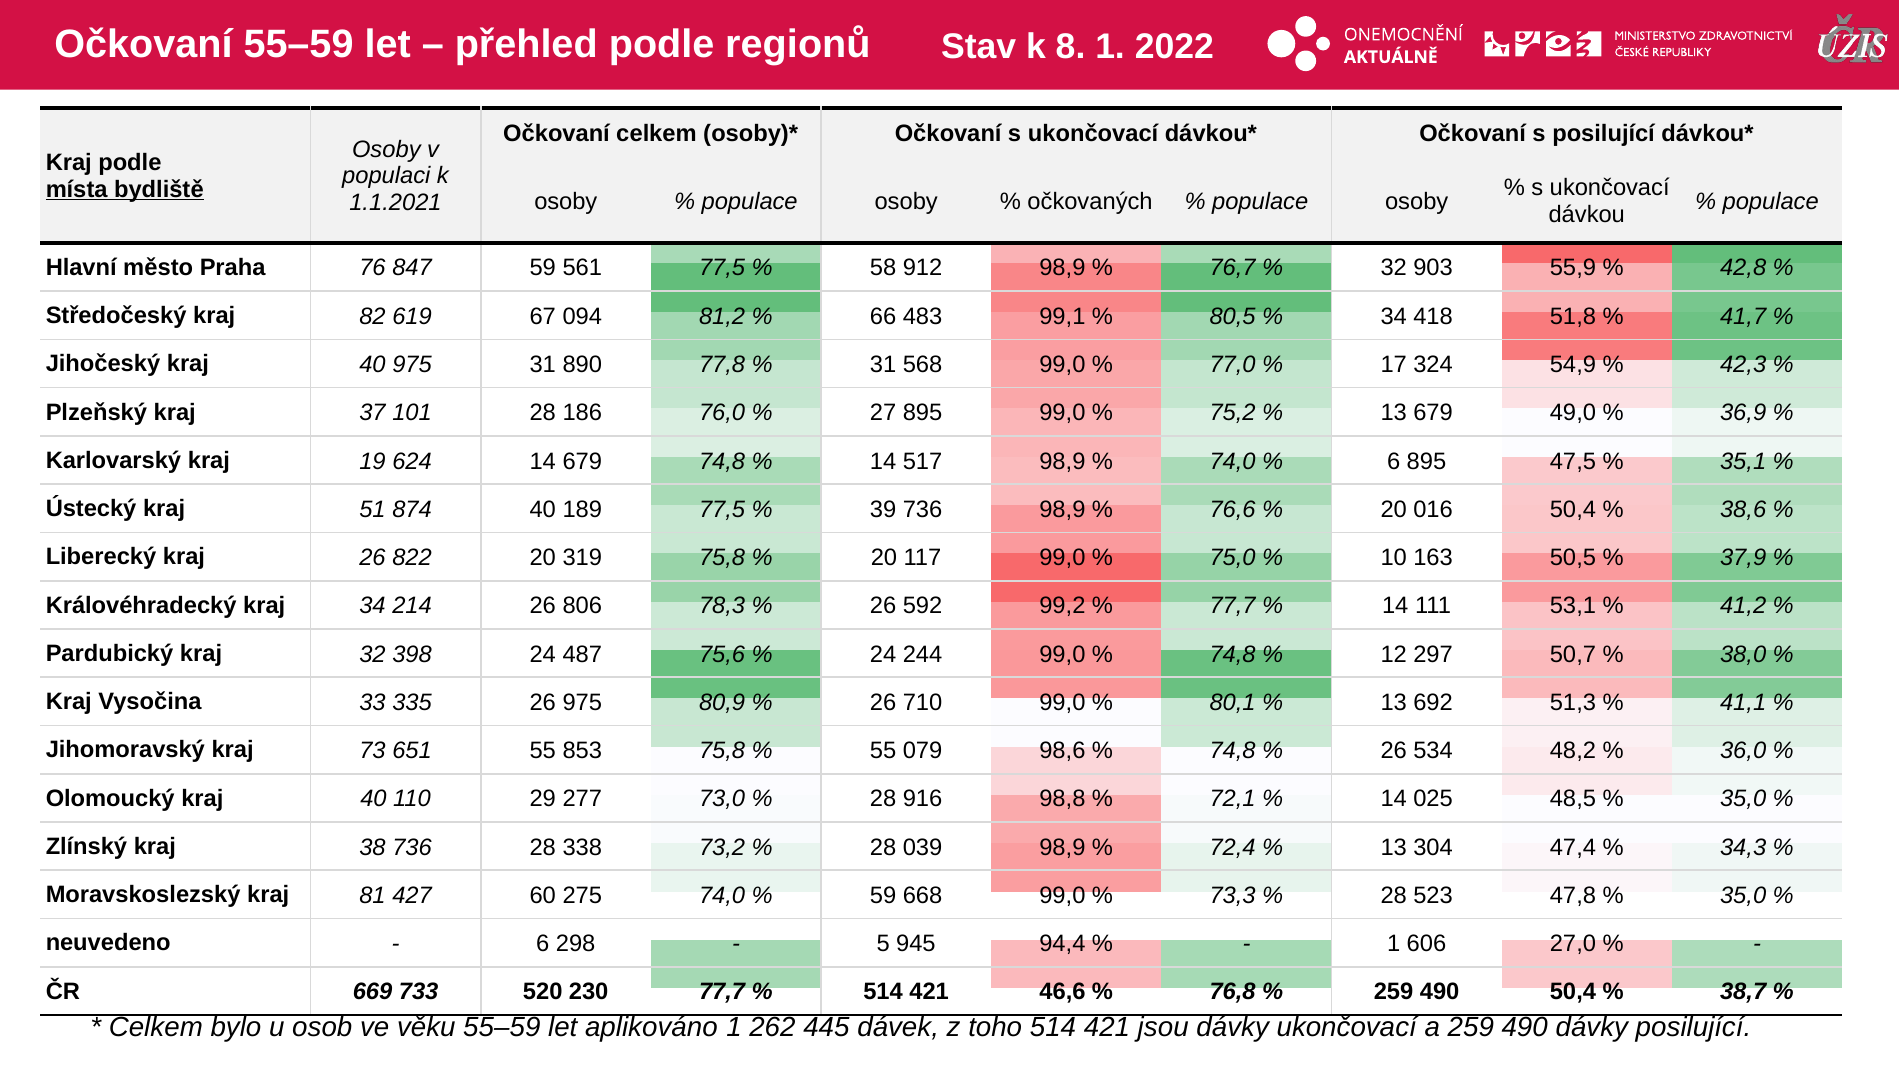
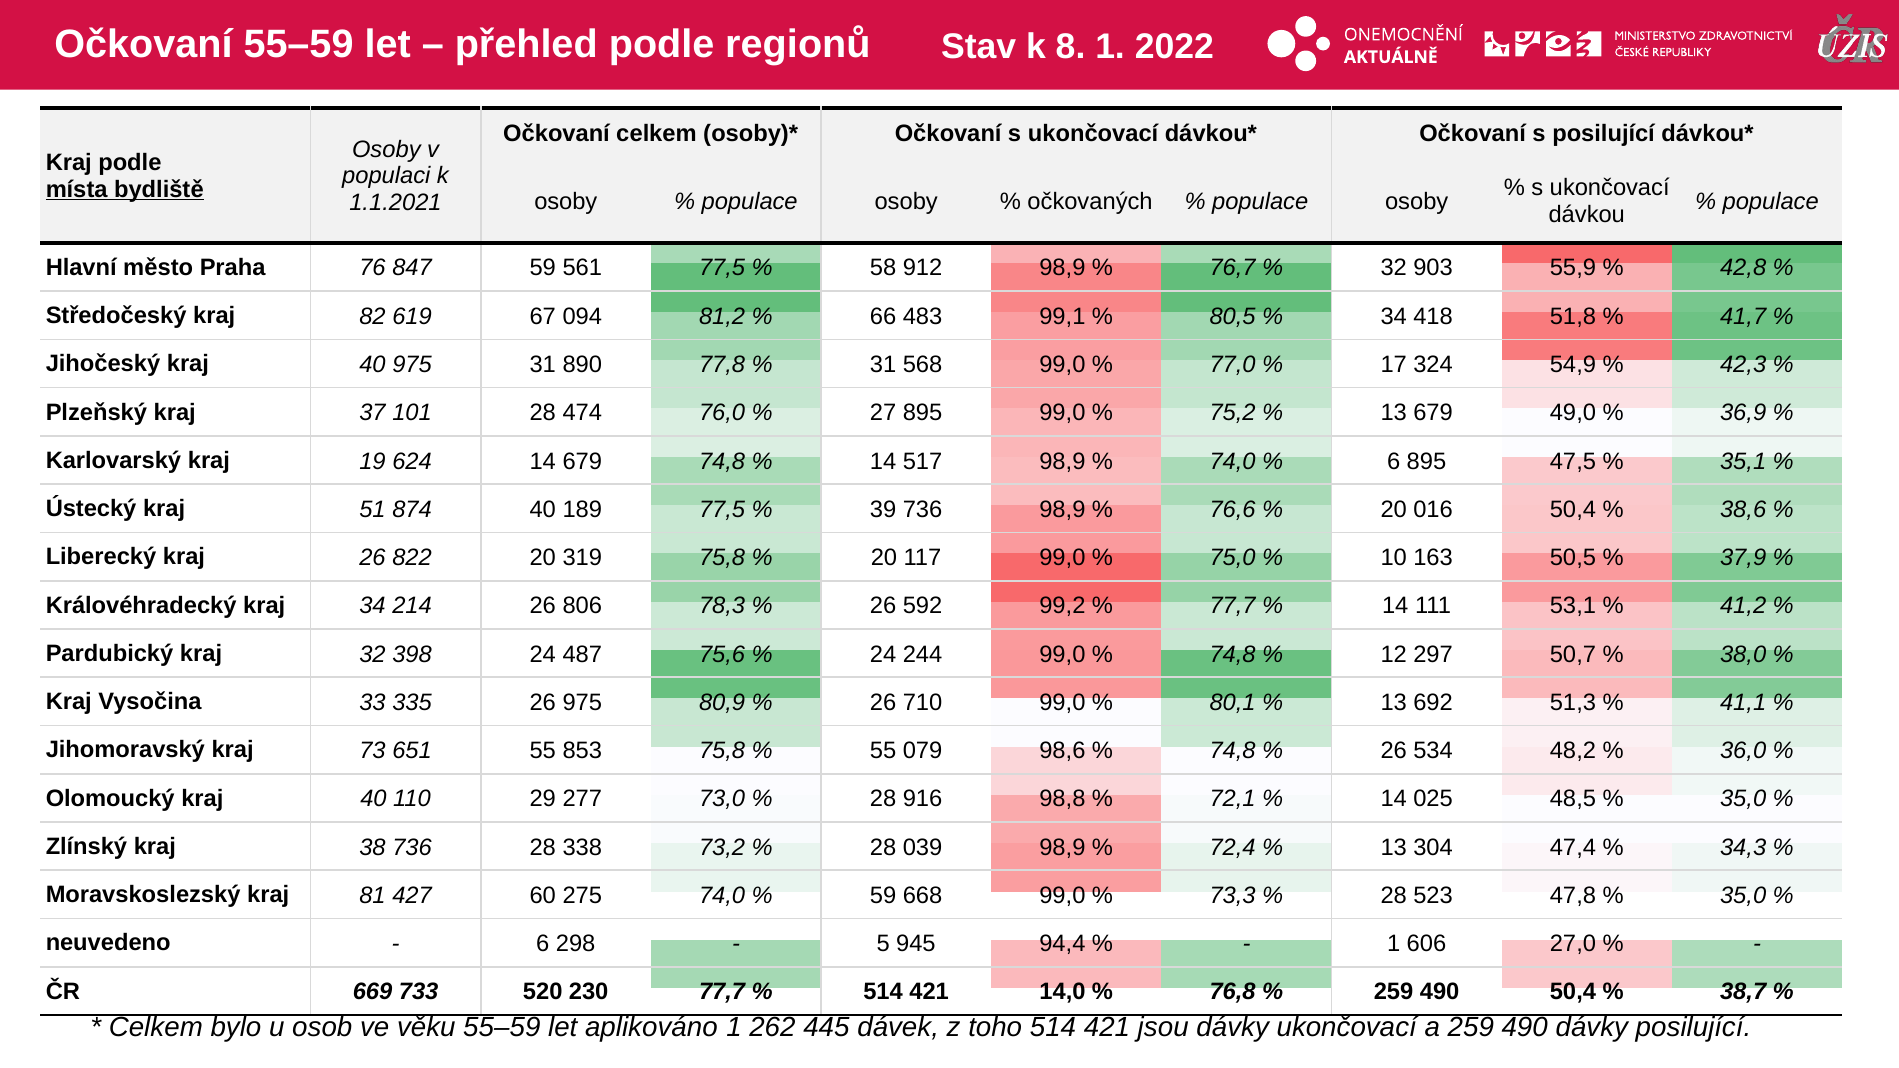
186: 186 -> 474 (582, 413)
46,6: 46,6 -> 14,0 (1062, 992)
